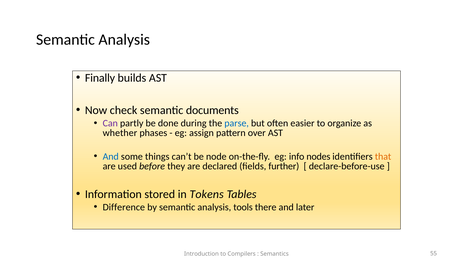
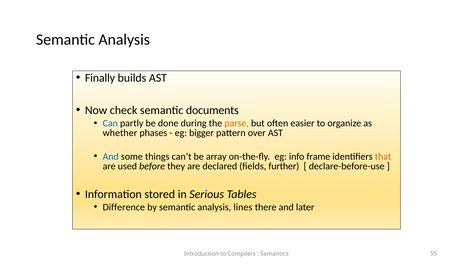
Can colour: purple -> blue (110, 123)
parse colour: blue -> orange (237, 123)
assign: assign -> bigger (202, 133)
node: node -> array (216, 157)
nodes: nodes -> frame (318, 157)
Tokens: Tokens -> Serious (207, 194)
tools: tools -> lines (243, 207)
